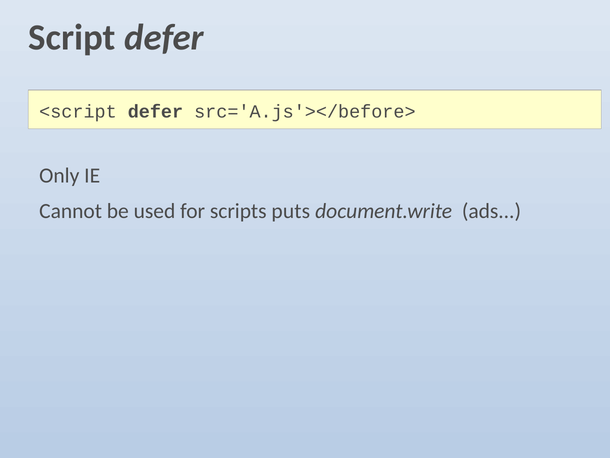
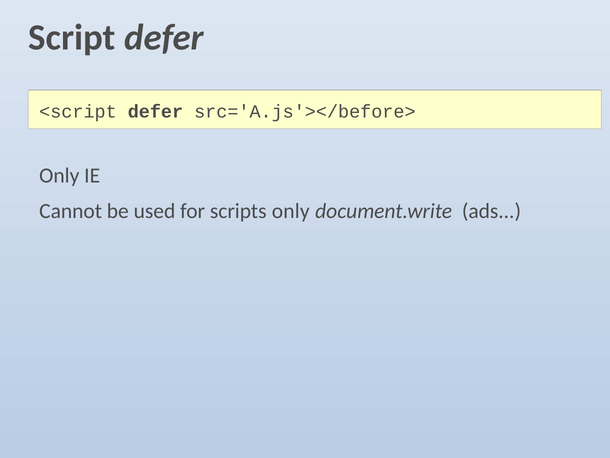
scripts puts: puts -> only (291, 211)
